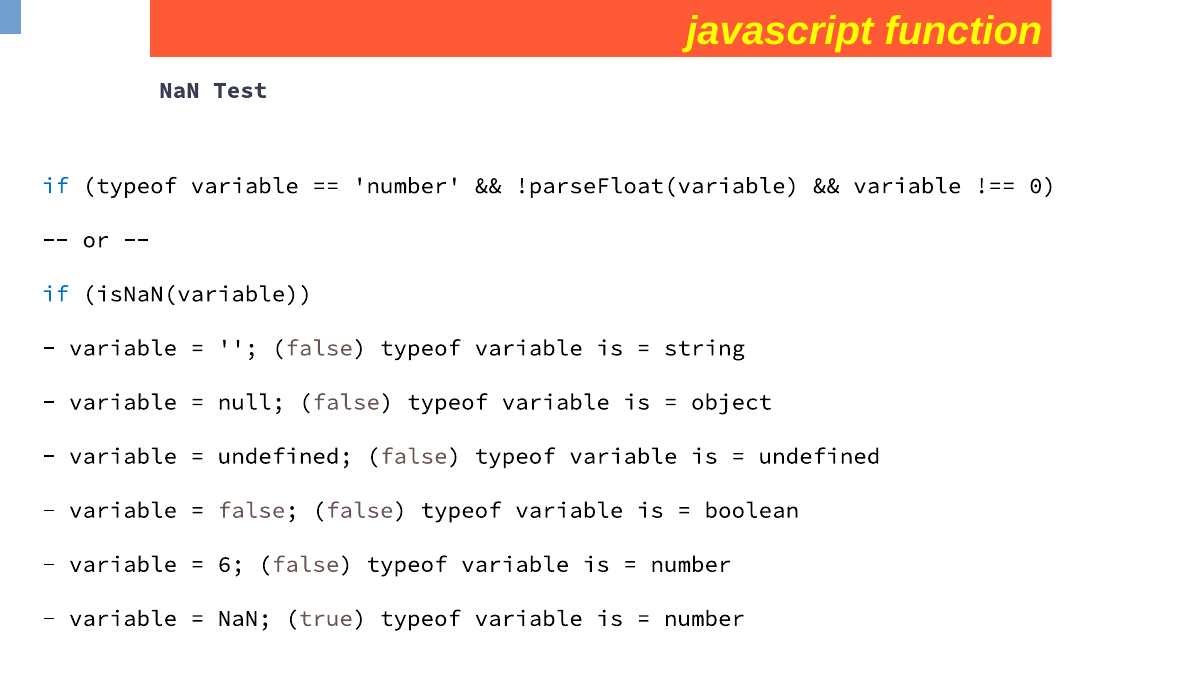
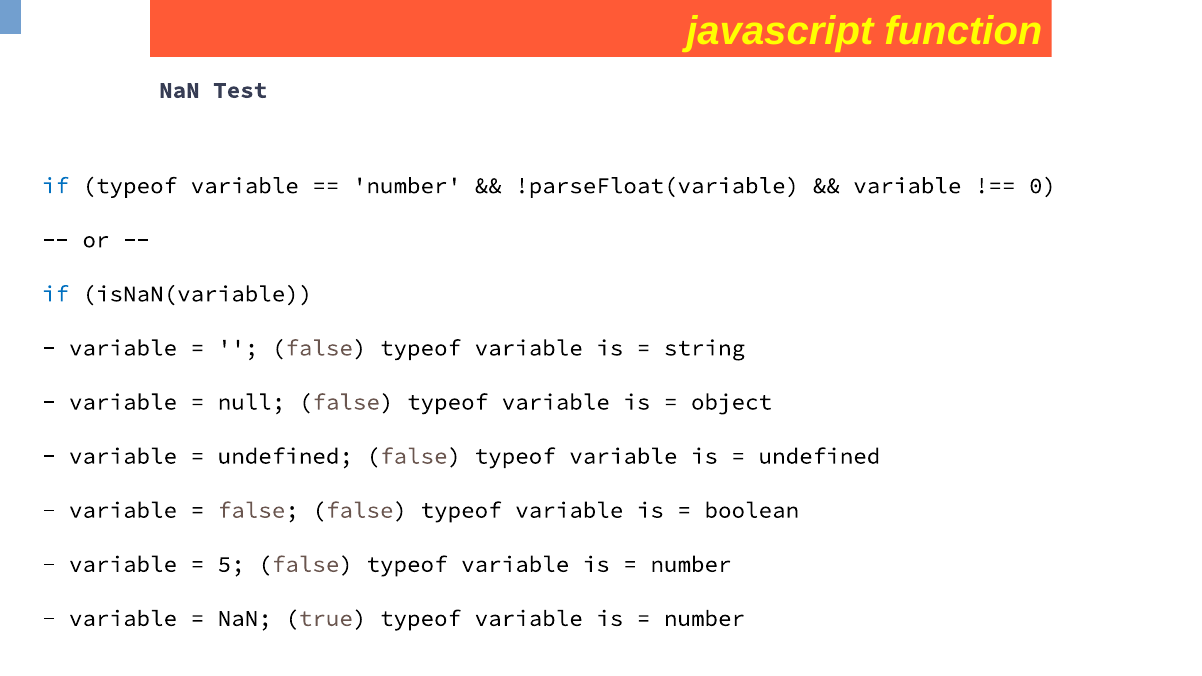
6: 6 -> 5 (231, 564)
